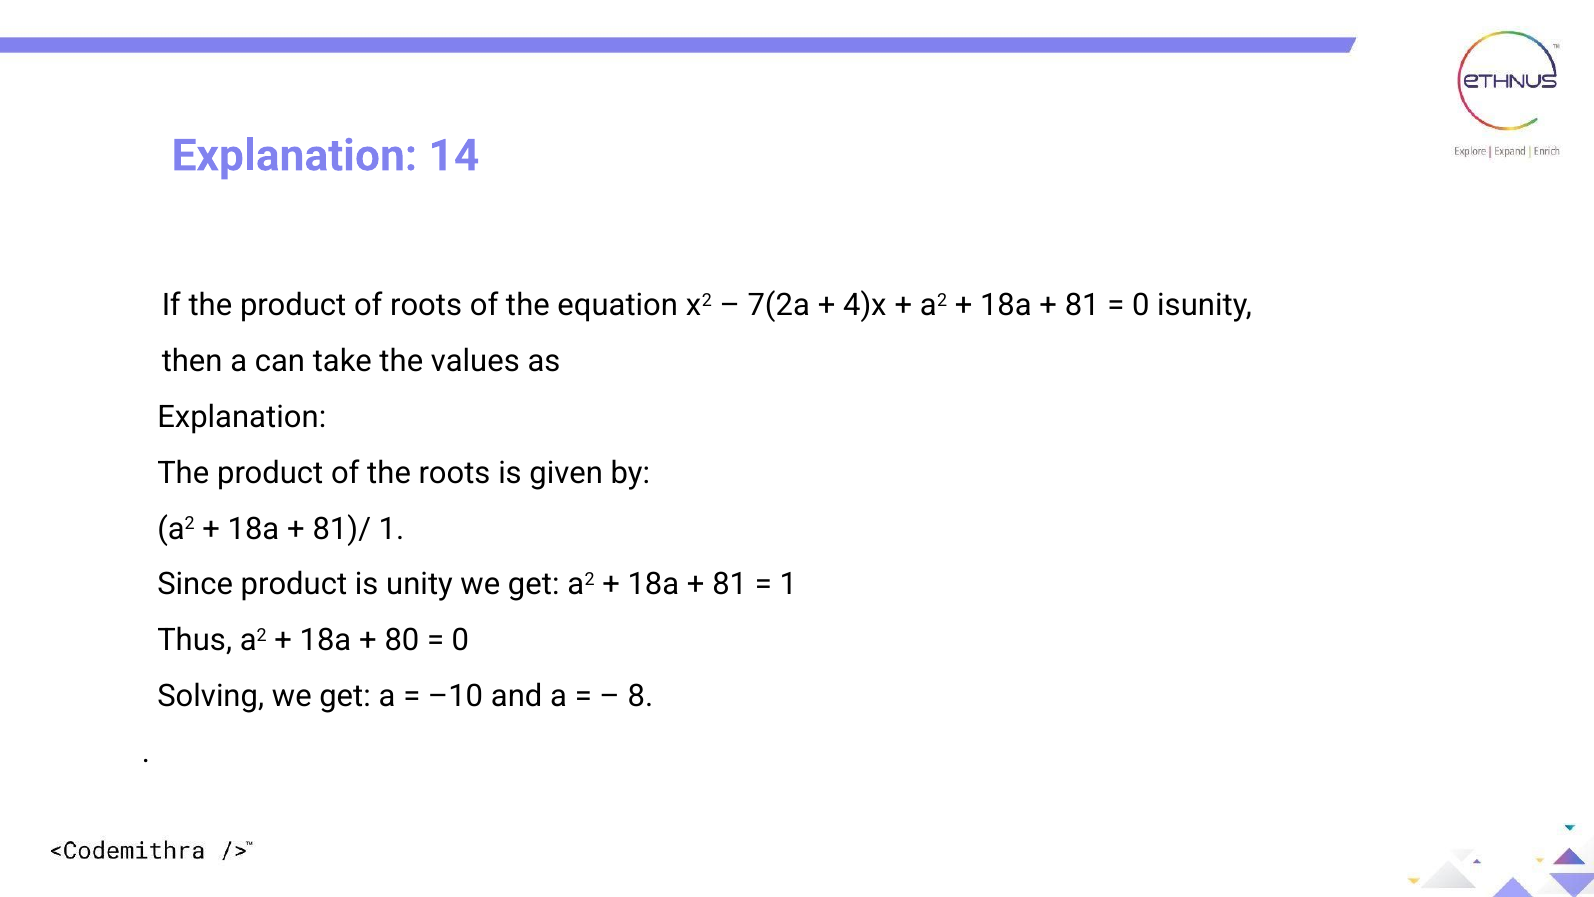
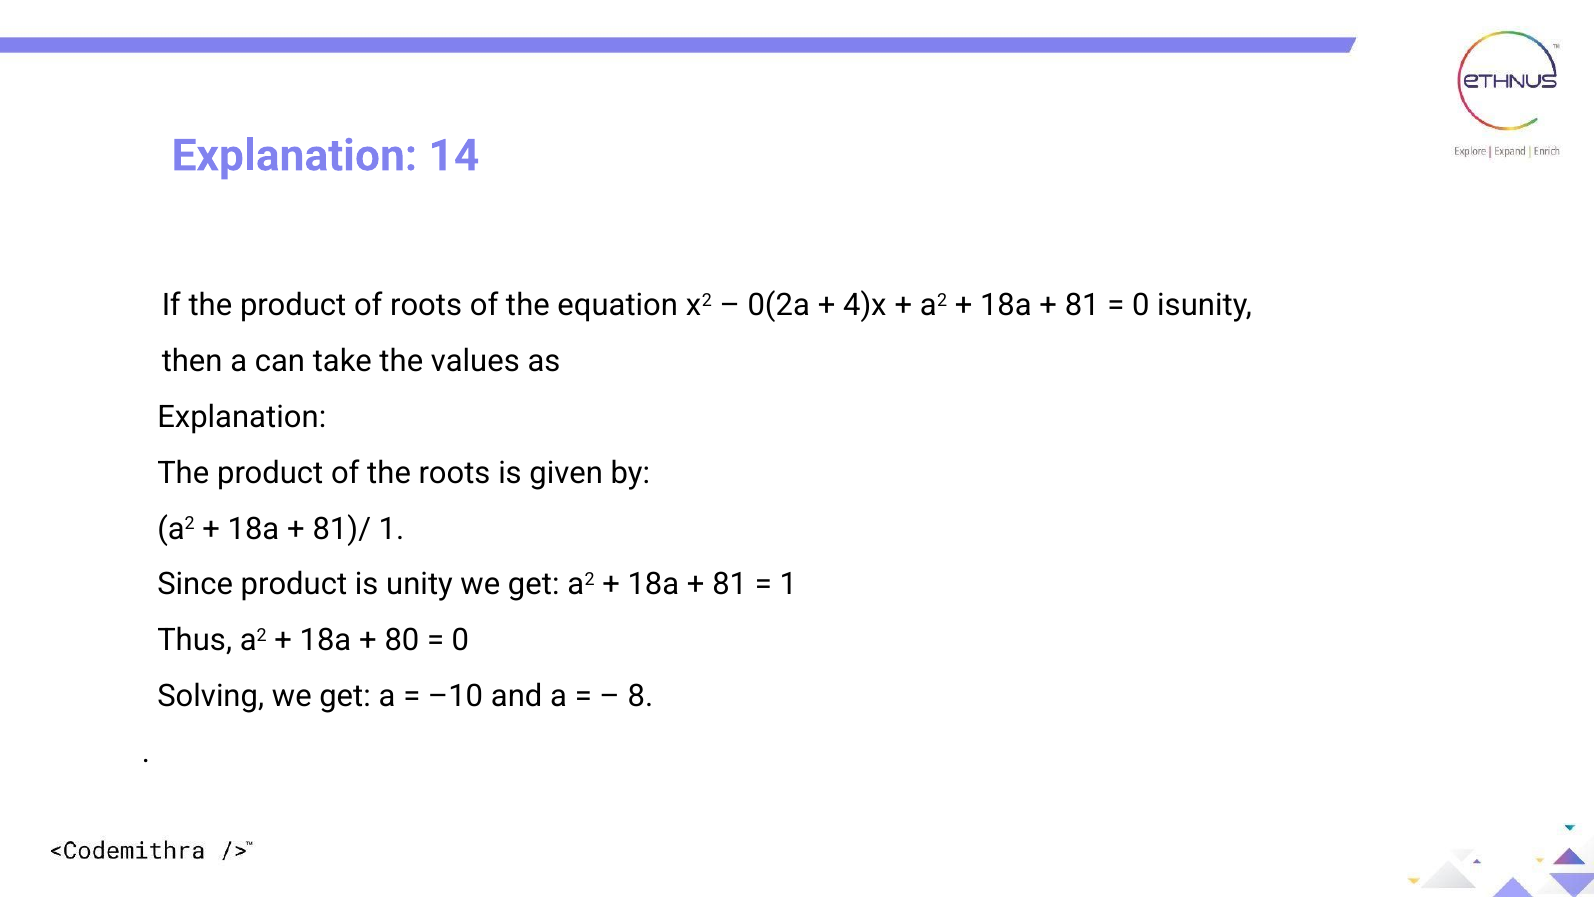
7(2a: 7(2a -> 0(2a (779, 306)
